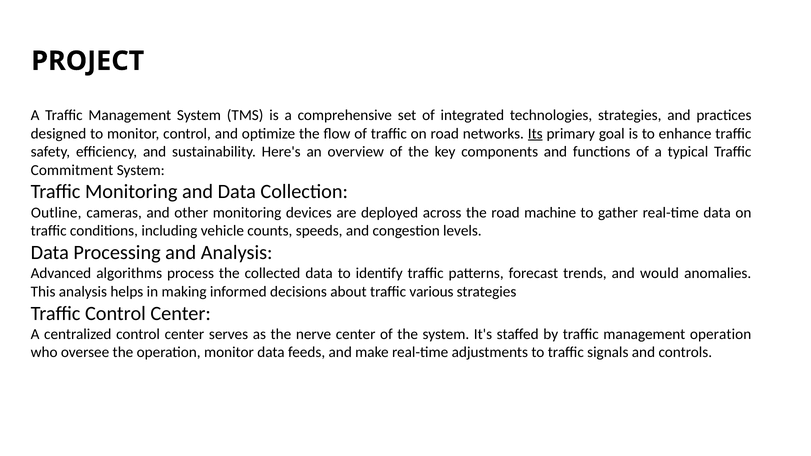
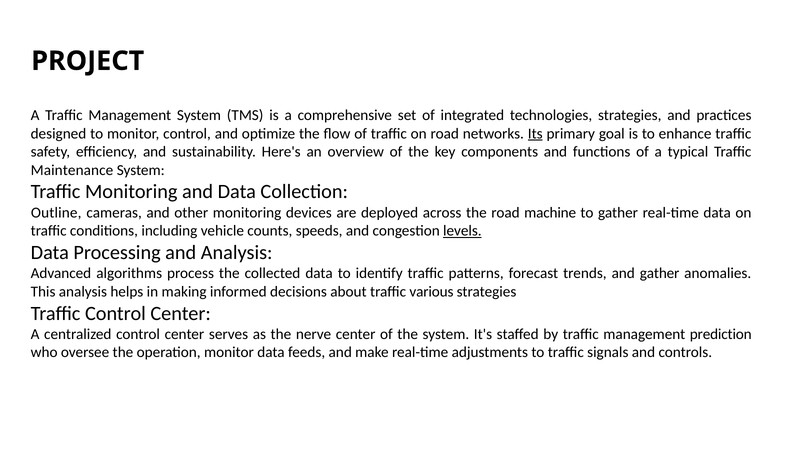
Commitment: Commitment -> Maintenance (72, 170)
levels underline: none -> present (462, 231)
and would: would -> gather (660, 274)
management operation: operation -> prediction (721, 334)
